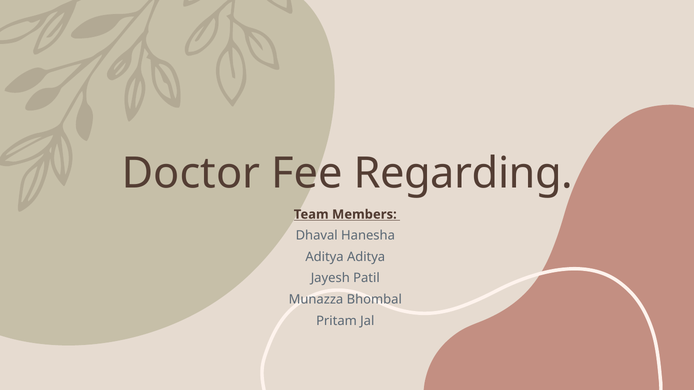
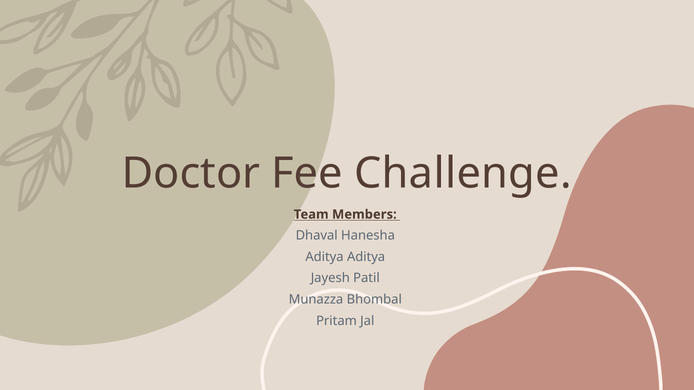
Regarding: Regarding -> Challenge (463, 173)
